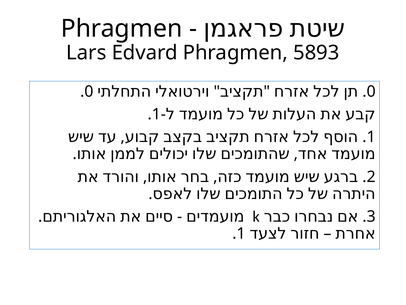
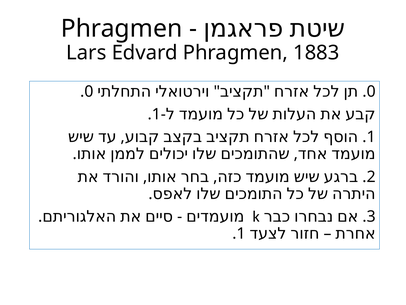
5893: 5893 -> 1883 (316, 53)
